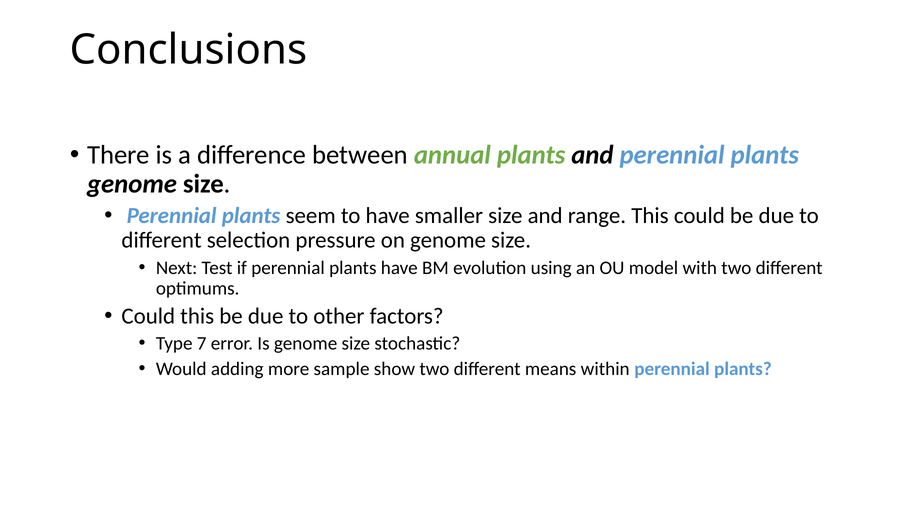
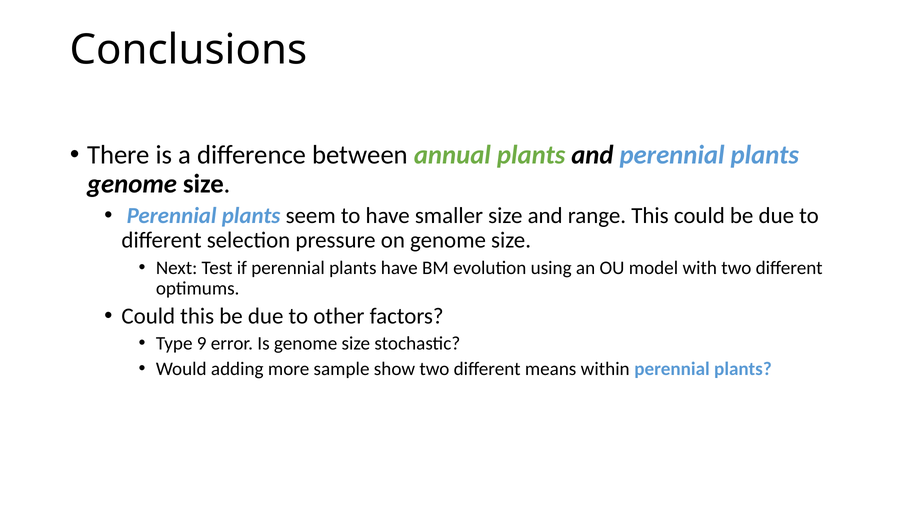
7: 7 -> 9 (202, 343)
